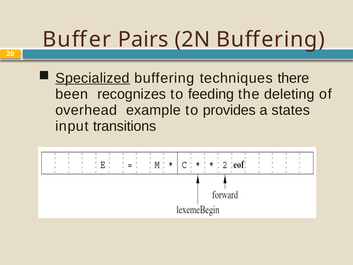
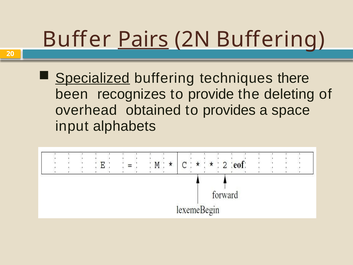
Pairs underline: none -> present (143, 39)
feeding: feeding -> provide (211, 94)
example: example -> obtained (153, 110)
states: states -> space (291, 110)
transitions: transitions -> alphabets (125, 126)
